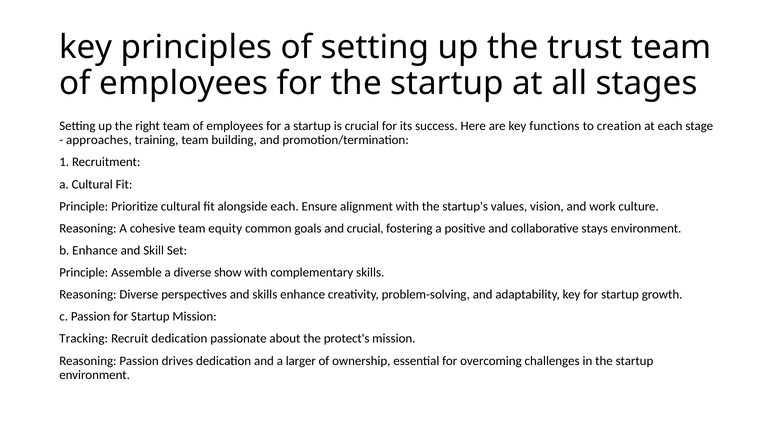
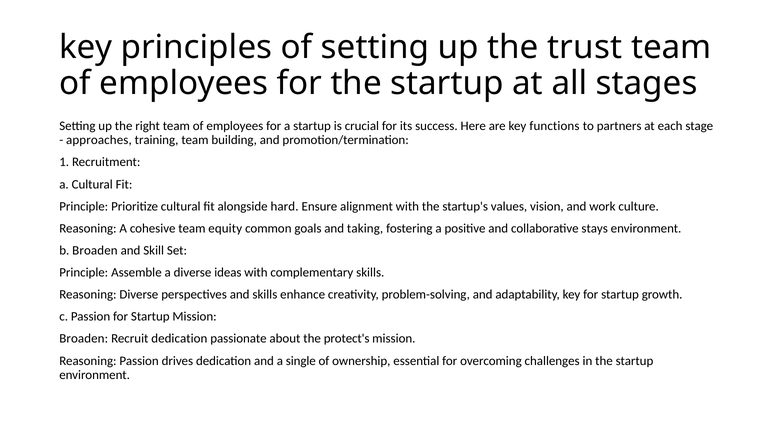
creation: creation -> partners (619, 126)
alongside each: each -> hard (285, 207)
and crucial: crucial -> taking (365, 229)
b Enhance: Enhance -> Broaden (95, 251)
show: show -> ideas (228, 273)
Tracking: Tracking -> Broaden (84, 339)
larger: larger -> single (301, 361)
